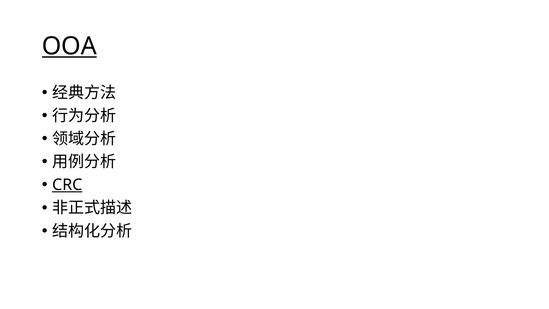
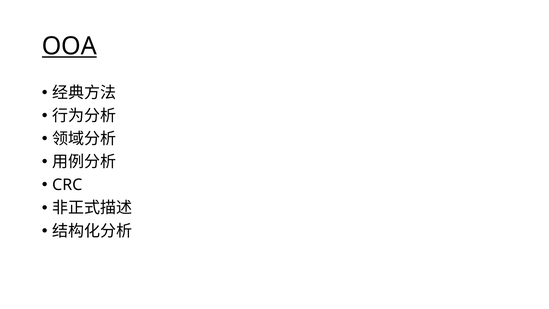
CRC underline: present -> none (67, 185)
